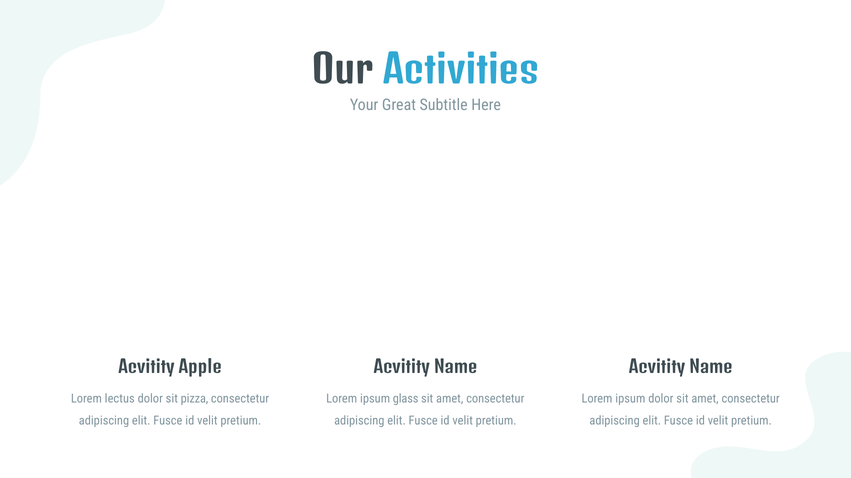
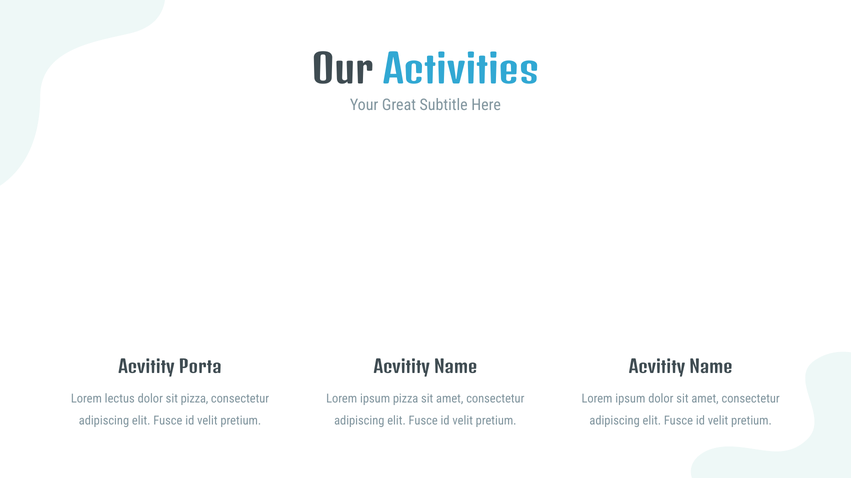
Apple: Apple -> Porta (200, 368)
ipsum glass: glass -> pizza (406, 399)
